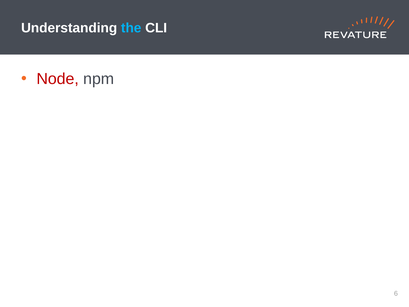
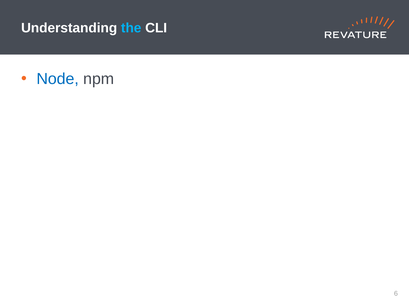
Node colour: red -> blue (58, 79)
